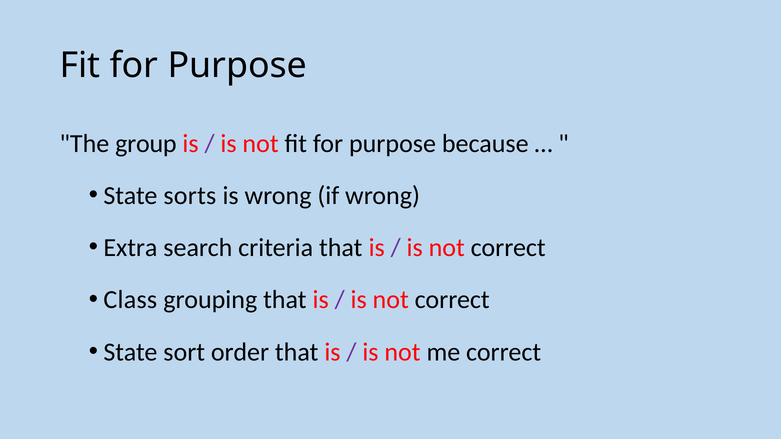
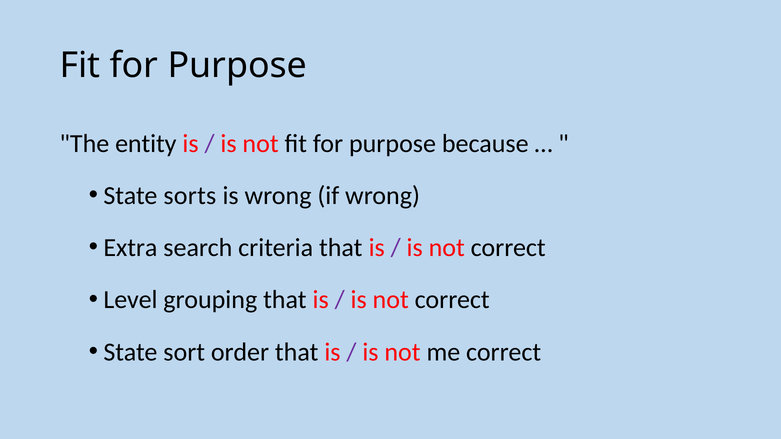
group: group -> entity (146, 144)
Class: Class -> Level (130, 300)
